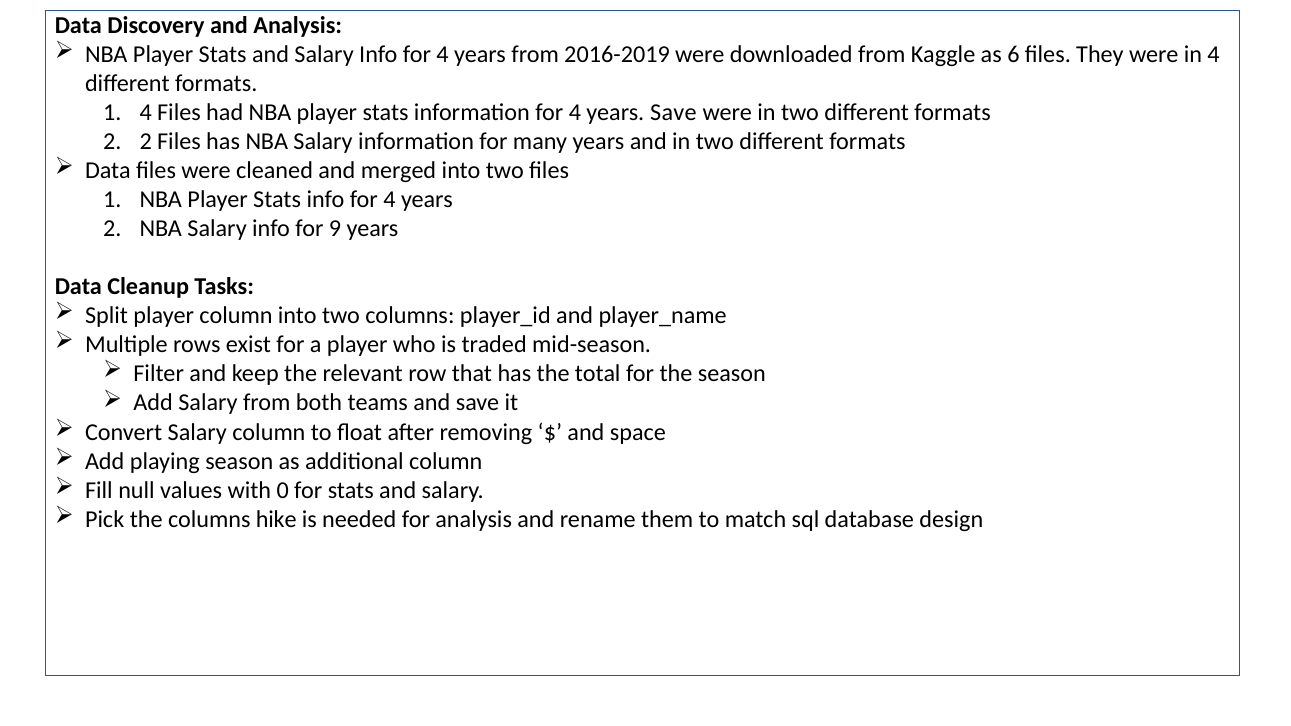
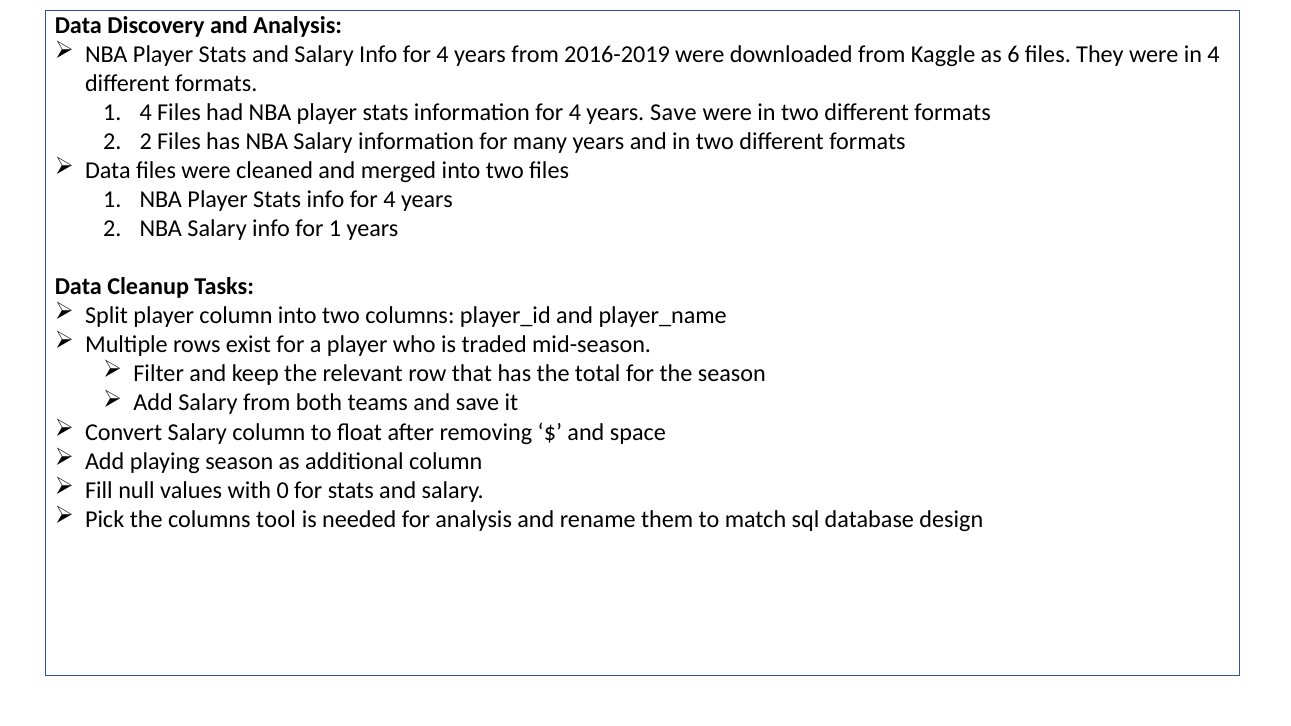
for 9: 9 -> 1 (335, 229)
hike: hike -> tool (276, 519)
